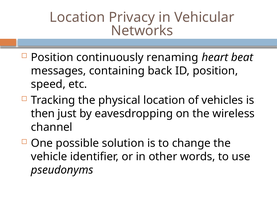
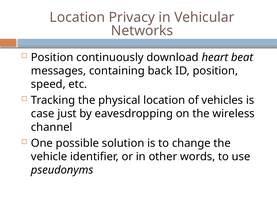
renaming: renaming -> download (173, 57)
then: then -> case (43, 114)
